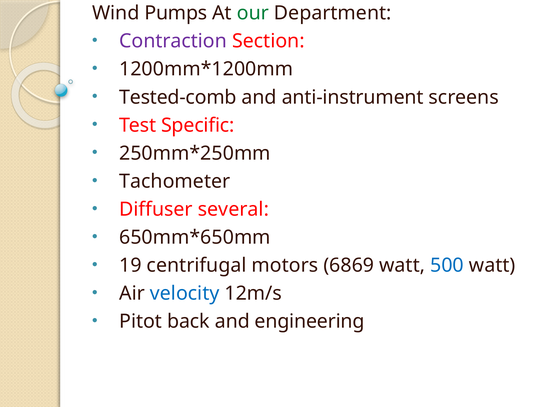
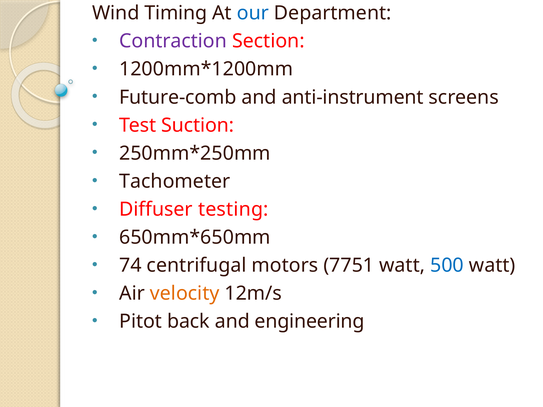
Pumps: Pumps -> Timing (176, 13)
our colour: green -> blue (253, 13)
Tested-comb: Tested-comb -> Future-comb (178, 97)
Specific: Specific -> Suction (198, 125)
several: several -> testing (233, 209)
19: 19 -> 74 (130, 266)
6869: 6869 -> 7751 (349, 266)
velocity colour: blue -> orange (185, 294)
